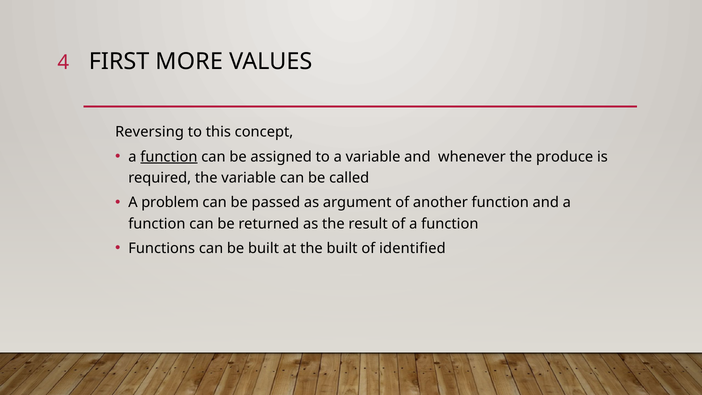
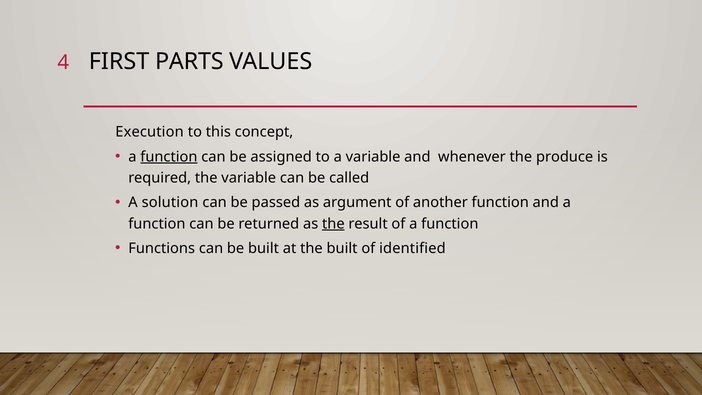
MORE: MORE -> PARTS (189, 61)
Reversing: Reversing -> Execution (150, 132)
problem: problem -> solution (170, 203)
the underline: none -> present (333, 224)
